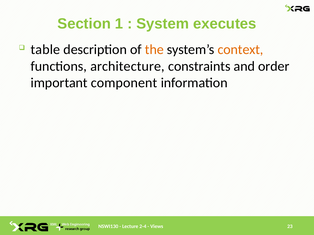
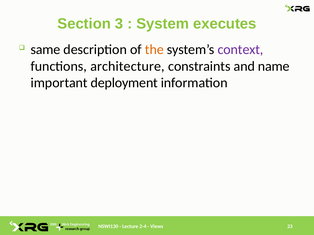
1: 1 -> 3 (119, 24)
table: table -> same (46, 50)
context colour: orange -> purple (240, 50)
order: order -> name (274, 66)
component: component -> deployment (124, 83)
